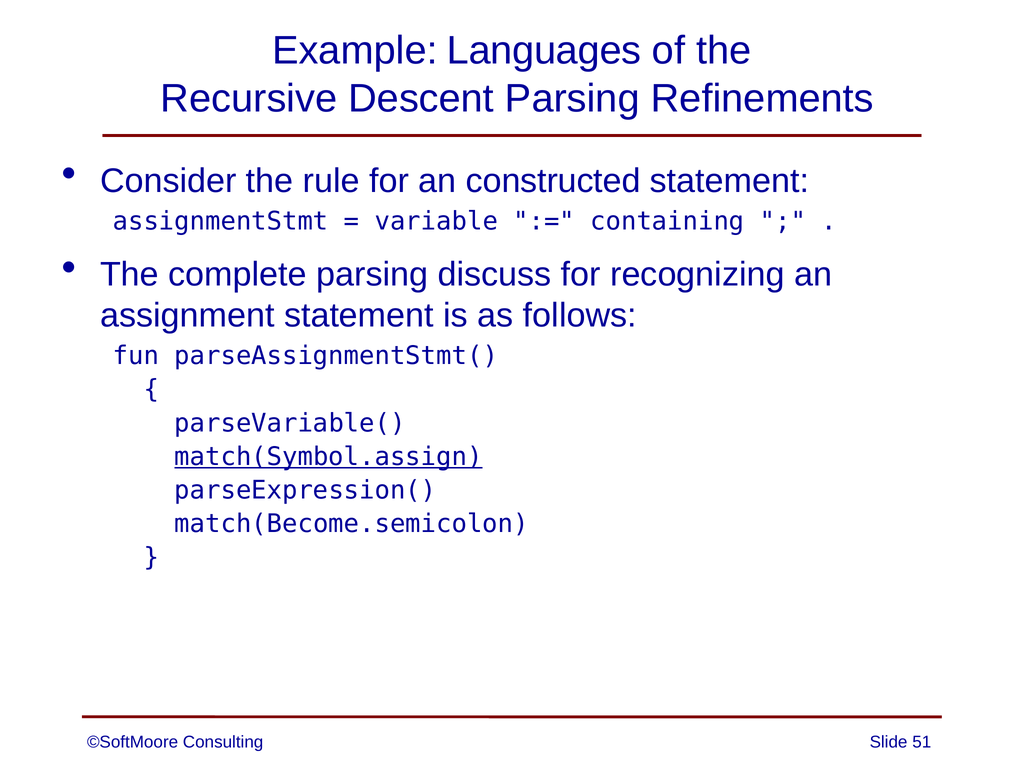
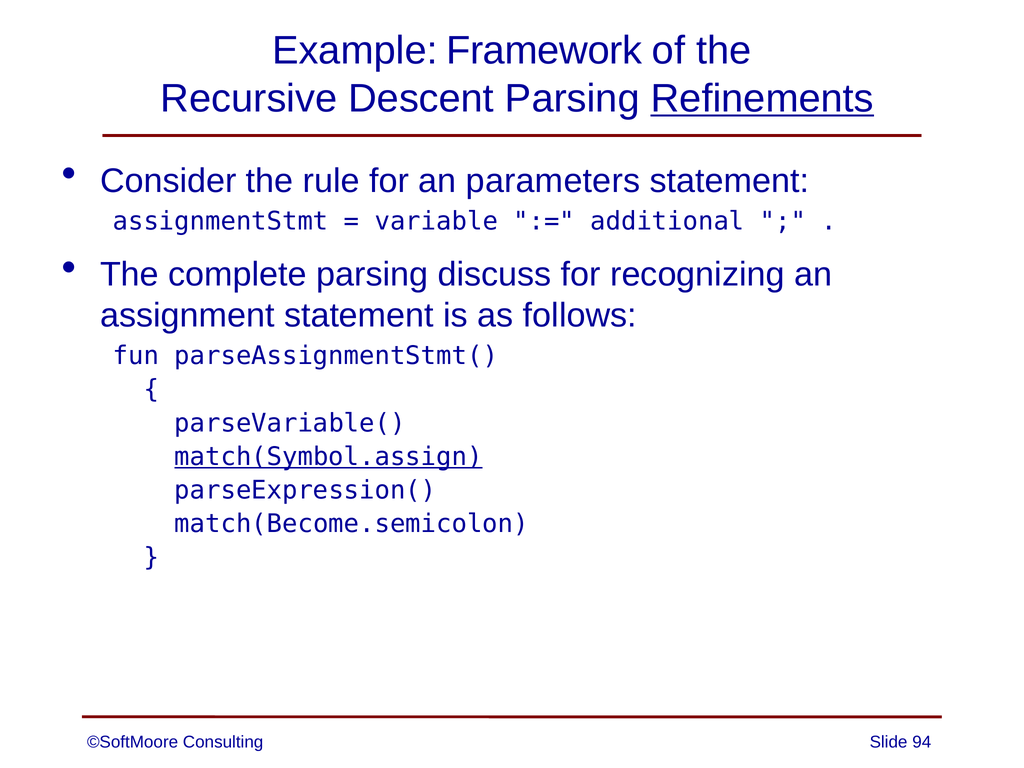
Languages: Languages -> Framework (544, 51)
Refinements underline: none -> present (762, 98)
constructed: constructed -> parameters (553, 181)
containing: containing -> additional (667, 221)
51: 51 -> 94 (922, 742)
